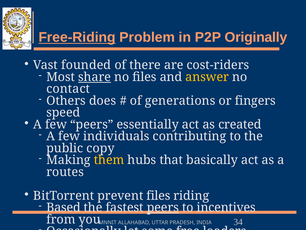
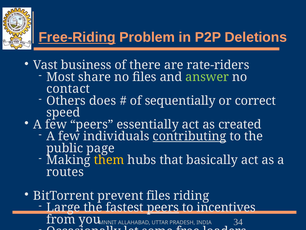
Originally: Originally -> Deletions (256, 37)
founded: founded -> business (86, 65)
cost-riders: cost-riders -> rate-riders (218, 65)
share underline: present -> none (95, 77)
answer colour: yellow -> light green (207, 77)
generations: generations -> sequentially (180, 101)
fingers: fingers -> correct (255, 101)
contributing underline: none -> present (190, 136)
copy: copy -> page (101, 148)
Based: Based -> Large (63, 207)
